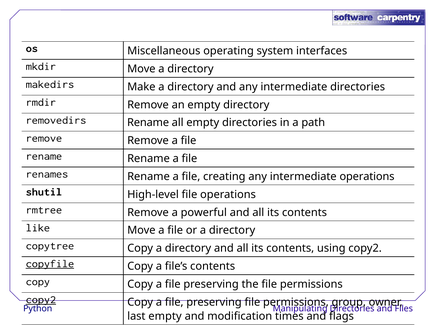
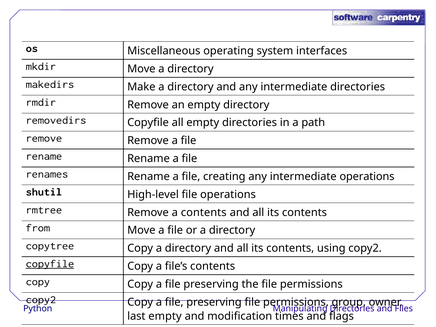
removedirs Rename: Rename -> Copyfile (148, 123)
a powerful: powerful -> contents (204, 212)
like: like -> from (38, 228)
copy2 underline: present -> none (41, 299)
